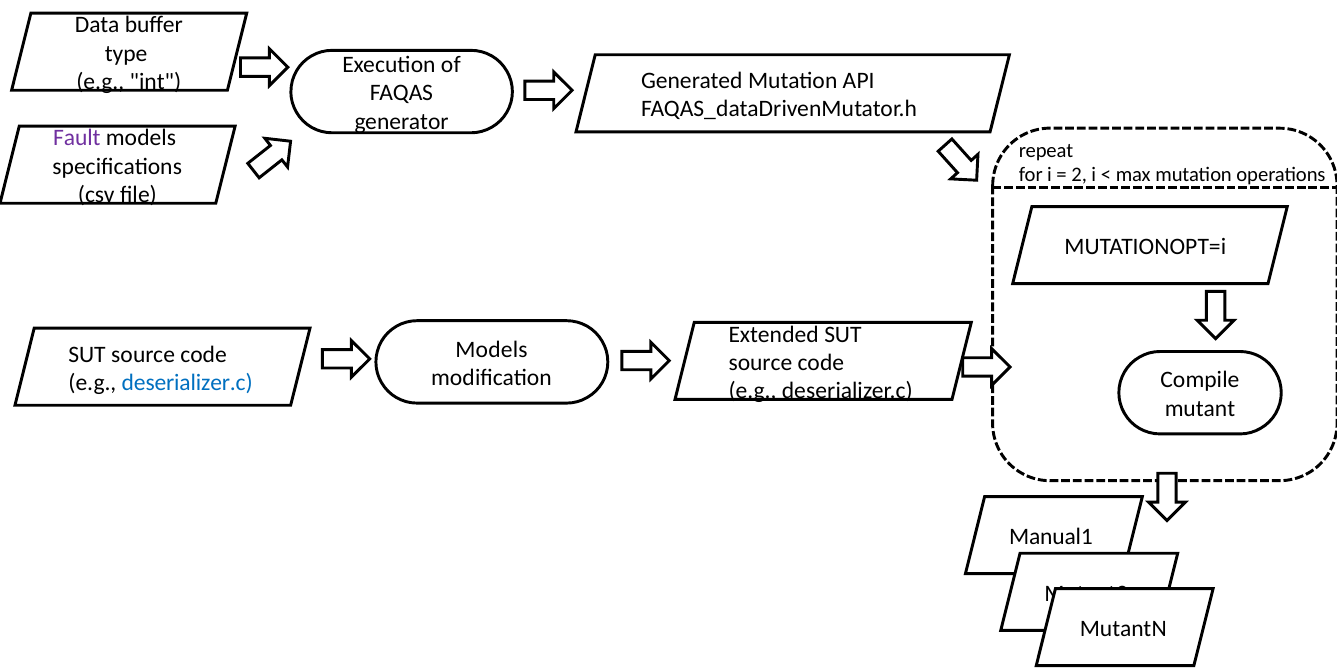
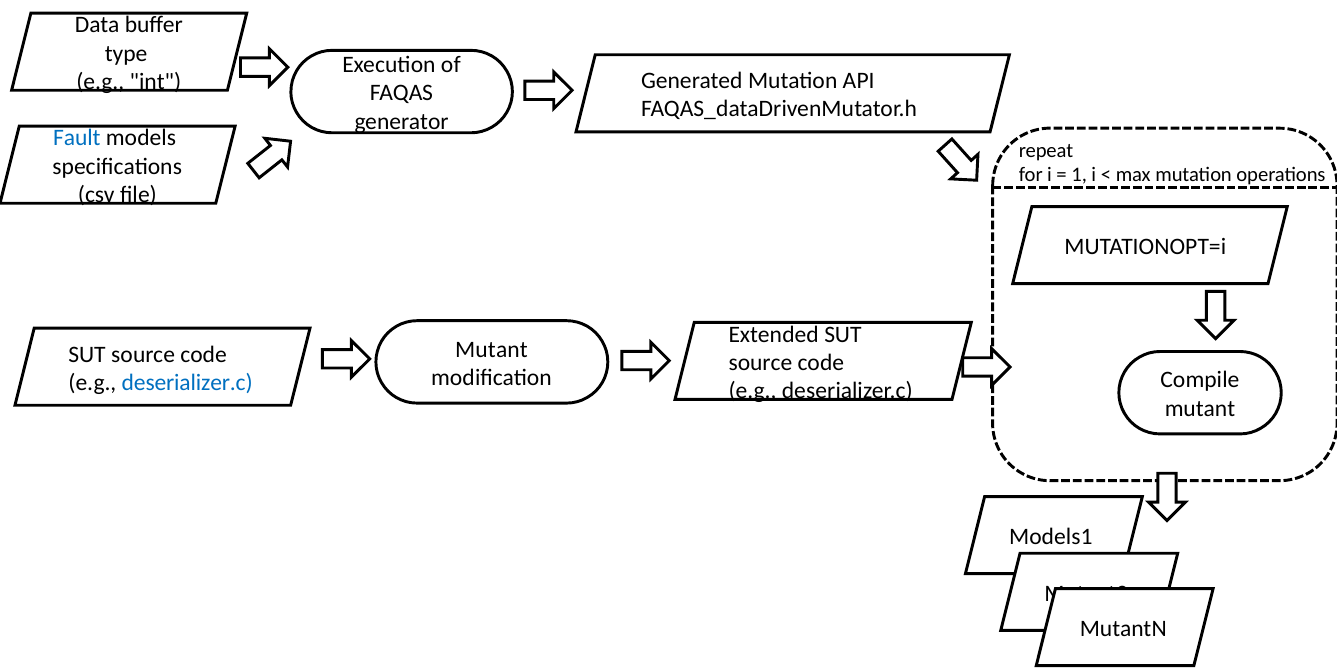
Fault colour: purple -> blue (77, 138)
2: 2 -> 1 (1079, 175)
Models: Models -> Mutant (492, 350)
Manual1: Manual1 -> Models1 (1051, 537)
